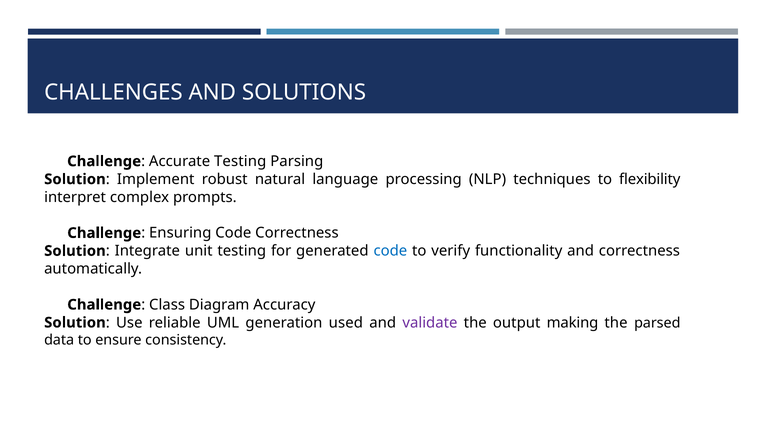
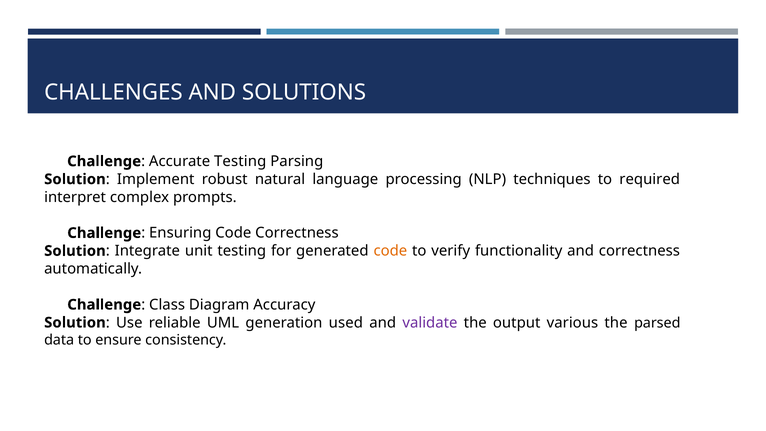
flexibility: flexibility -> required (650, 179)
code colour: blue -> orange (390, 251)
making: making -> various (572, 323)
